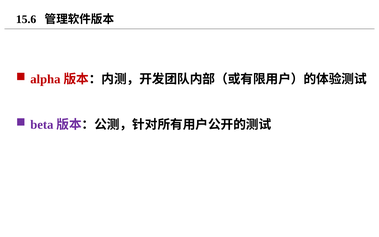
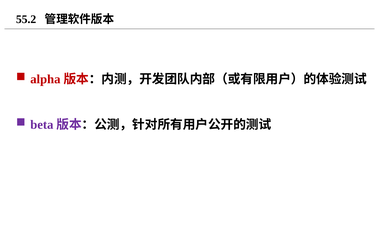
15.6: 15.6 -> 55.2 (26, 19)
